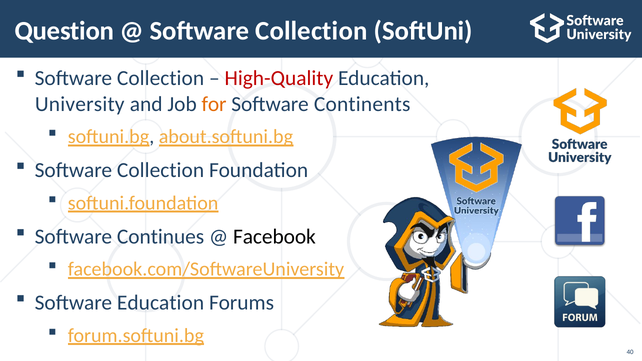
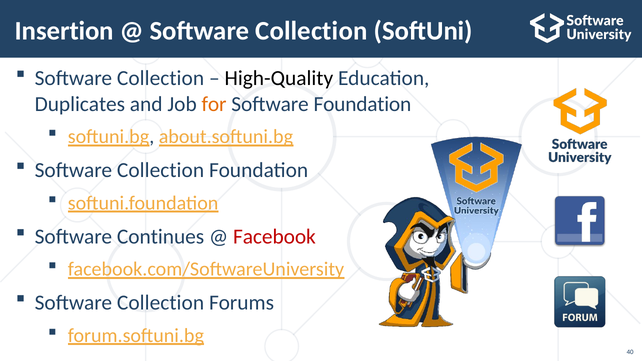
Question: Question -> Insertion (64, 31)
High-Quality colour: red -> black (279, 78)
University: University -> Duplicates (80, 104)
Software Continents: Continents -> Foundation (362, 104)
Facebook colour: black -> red (274, 237)
Education: Education -> Collection (161, 303)
